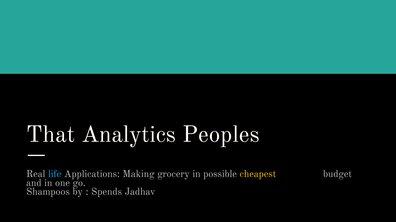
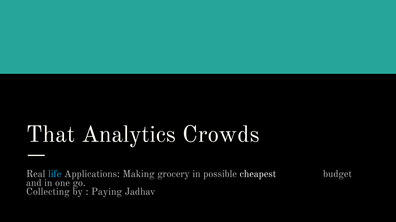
Peoples: Peoples -> Crowds (221, 135)
cheapest colour: yellow -> white (258, 175)
Shampoos: Shampoos -> Collecting (48, 192)
Spends: Spends -> Paying (107, 192)
